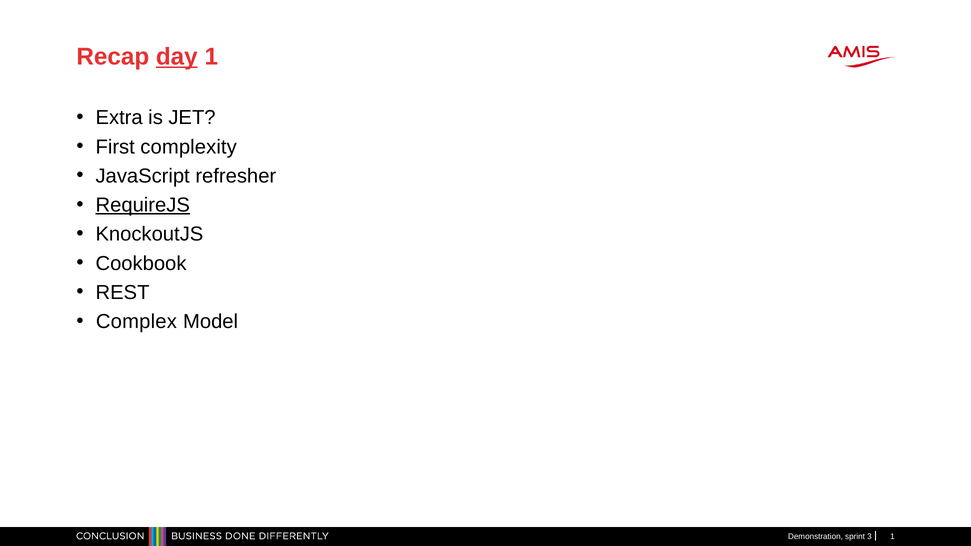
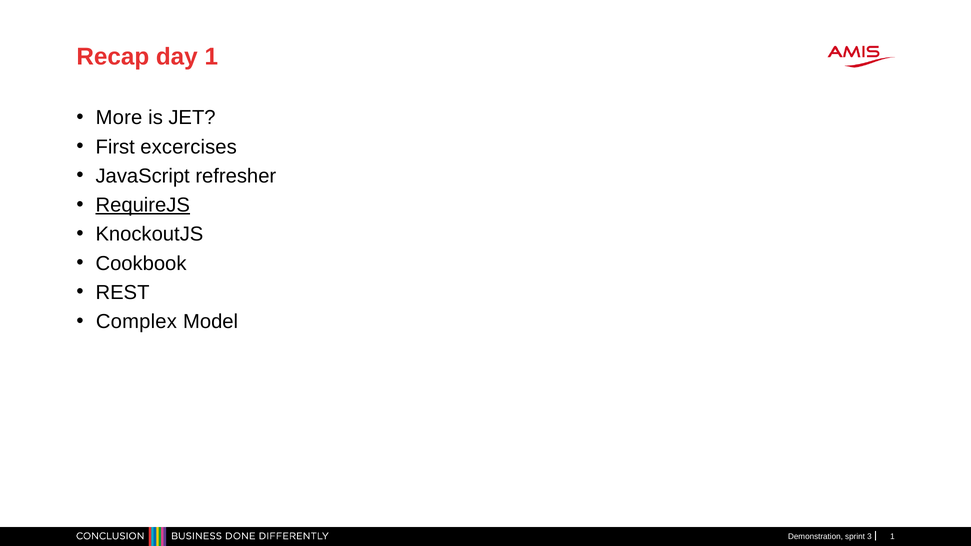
day underline: present -> none (177, 57)
Extra: Extra -> More (119, 118)
complexity: complexity -> excercises (189, 147)
